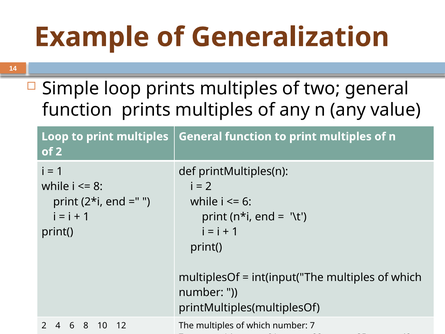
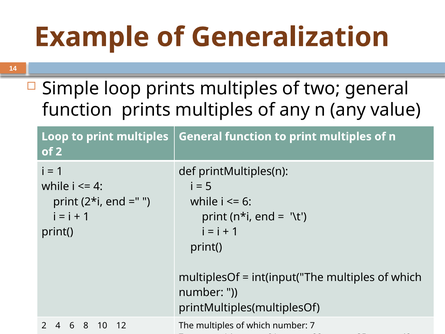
8: 8 -> 4 (98, 186)
2: 2 -> 5 (208, 186)
